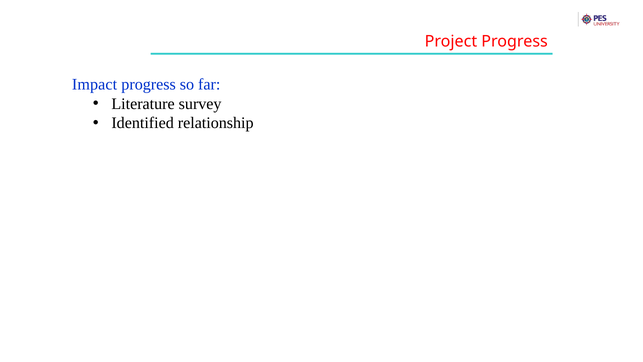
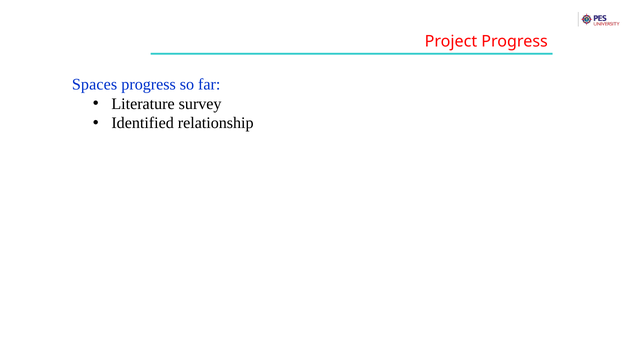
Impact: Impact -> Spaces (95, 84)
